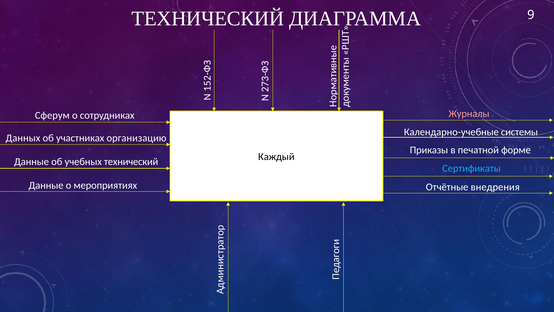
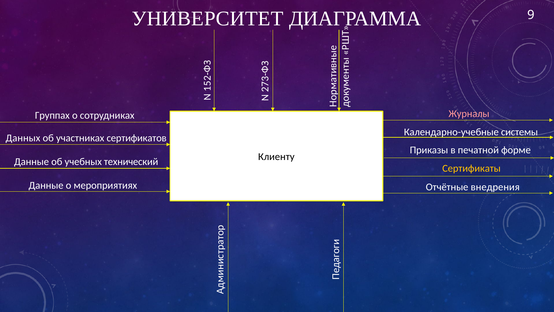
ТЕХНИЧЕСКИЙ: ТЕХНИЧЕСКИЙ -> УНИВЕРСИТЕТ (208, 19)
Сферум: Сферум -> Группах (52, 115)
организацию: организацию -> сертификатов (137, 138)
Каждый: Каждый -> Клиенту (276, 157)
Сертификаты colour: light blue -> yellow (472, 168)
